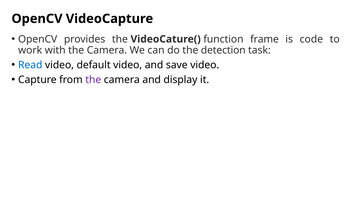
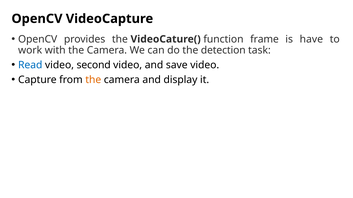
code: code -> have (311, 39)
default: default -> second (94, 65)
the colour: purple -> orange (93, 80)
